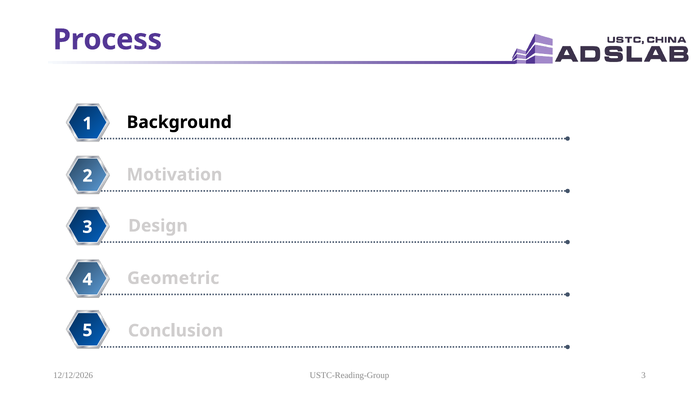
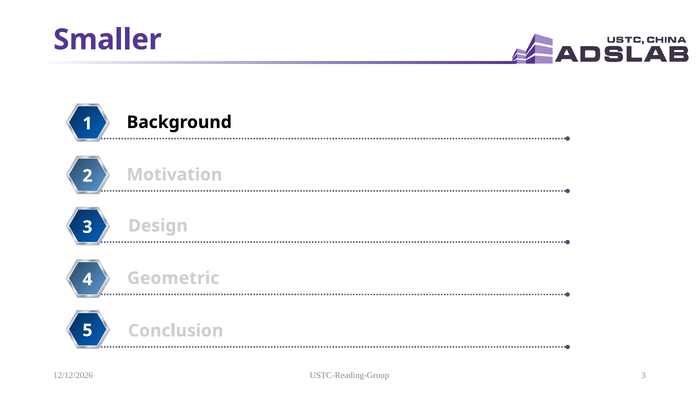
Process: Process -> Smaller (107, 40)
